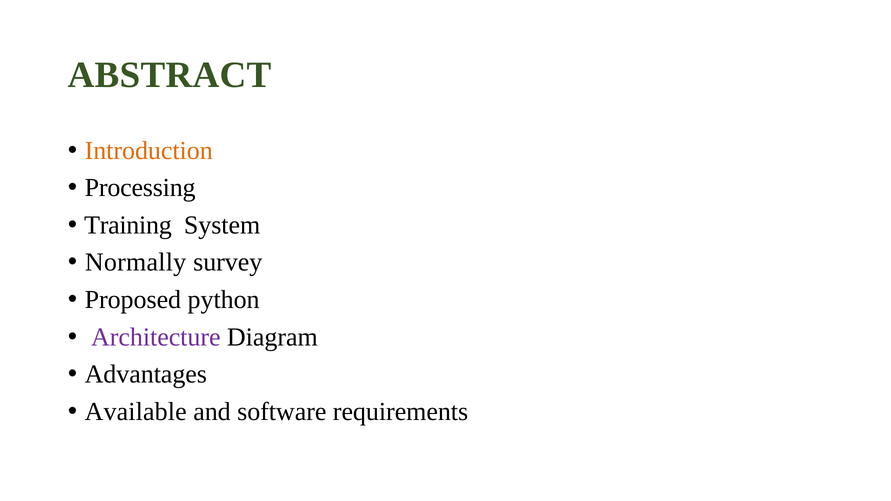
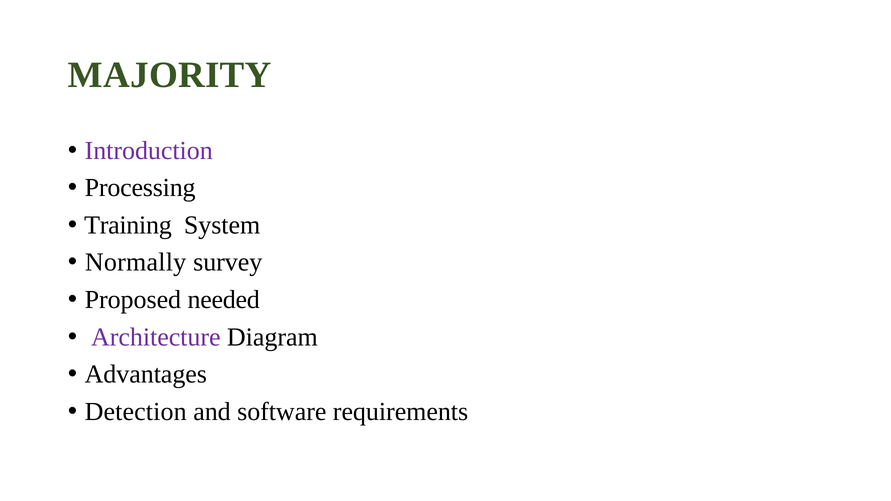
ABSTRACT: ABSTRACT -> MAJORITY (170, 75)
Introduction colour: orange -> purple (149, 151)
python: python -> needed (224, 300)
Available: Available -> Detection (136, 412)
